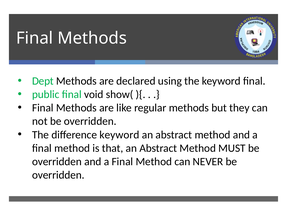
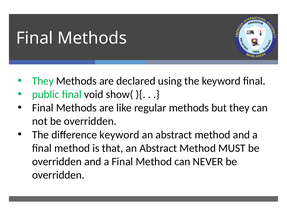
Dept: Dept -> They (43, 81)
